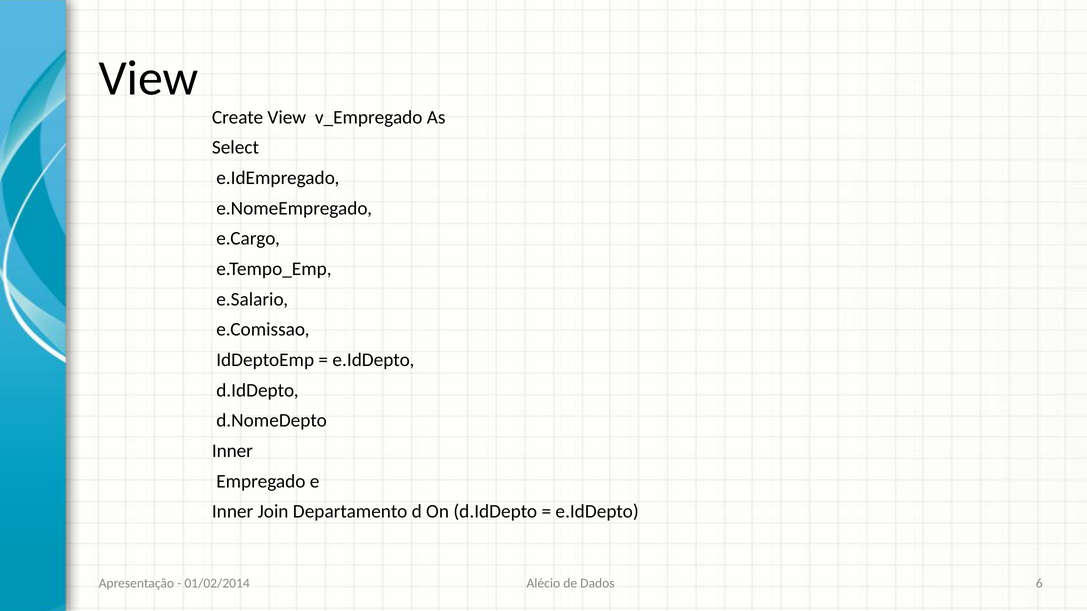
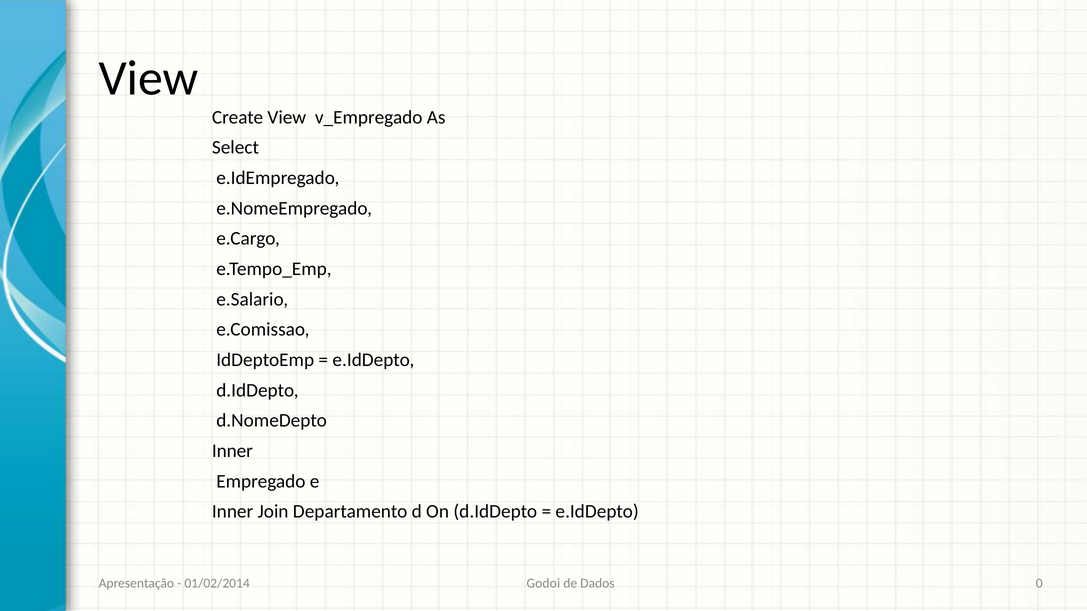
Alécio: Alécio -> Godoi (543, 584)
6: 6 -> 0 (1039, 584)
